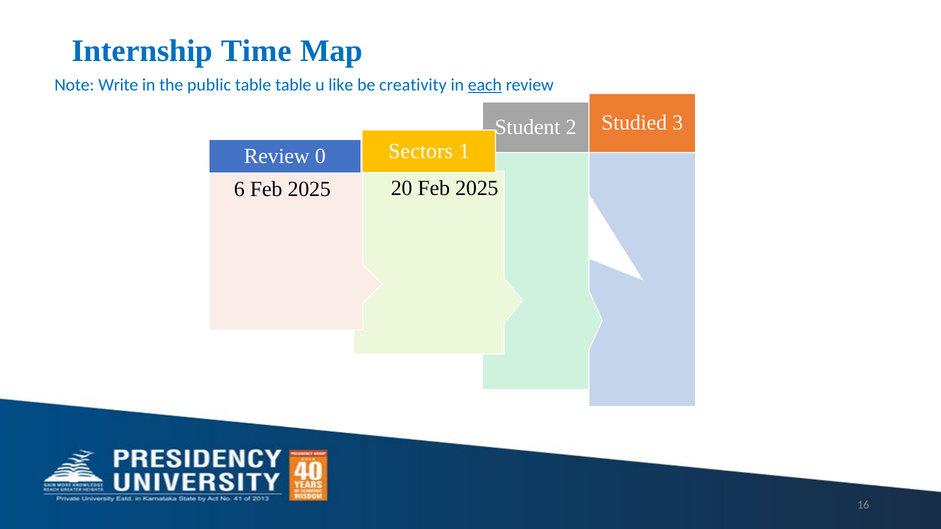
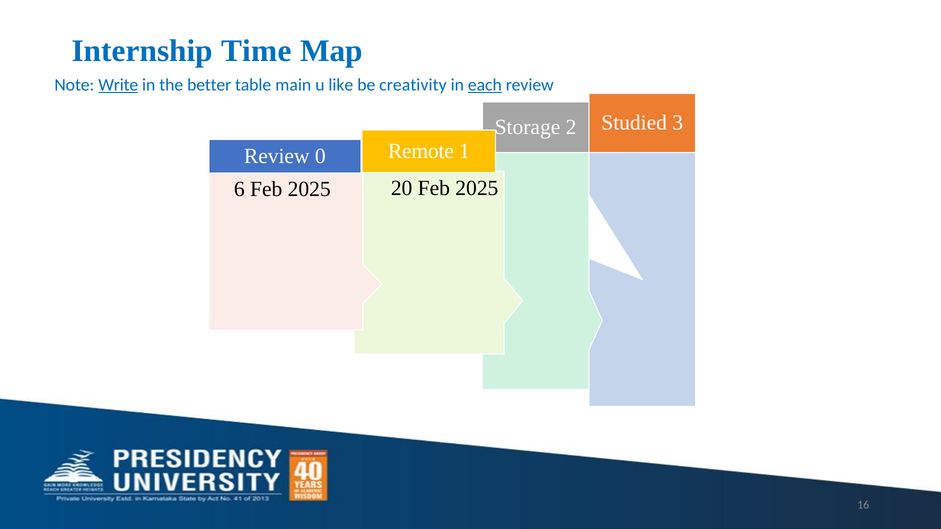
Write underline: none -> present (118, 85)
public: public -> better (209, 85)
table table: table -> main (293, 85)
Student: Student -> Storage (527, 127)
Sectors: Sectors -> Remote (421, 151)
